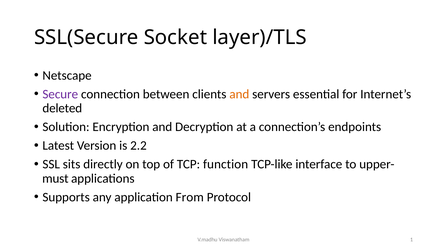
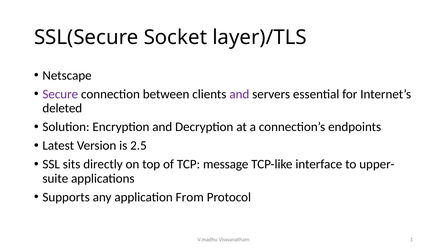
and colour: orange -> purple (239, 94)
2.2: 2.2 -> 2.5 (138, 146)
function: function -> message (226, 165)
must: must -> suite (55, 179)
